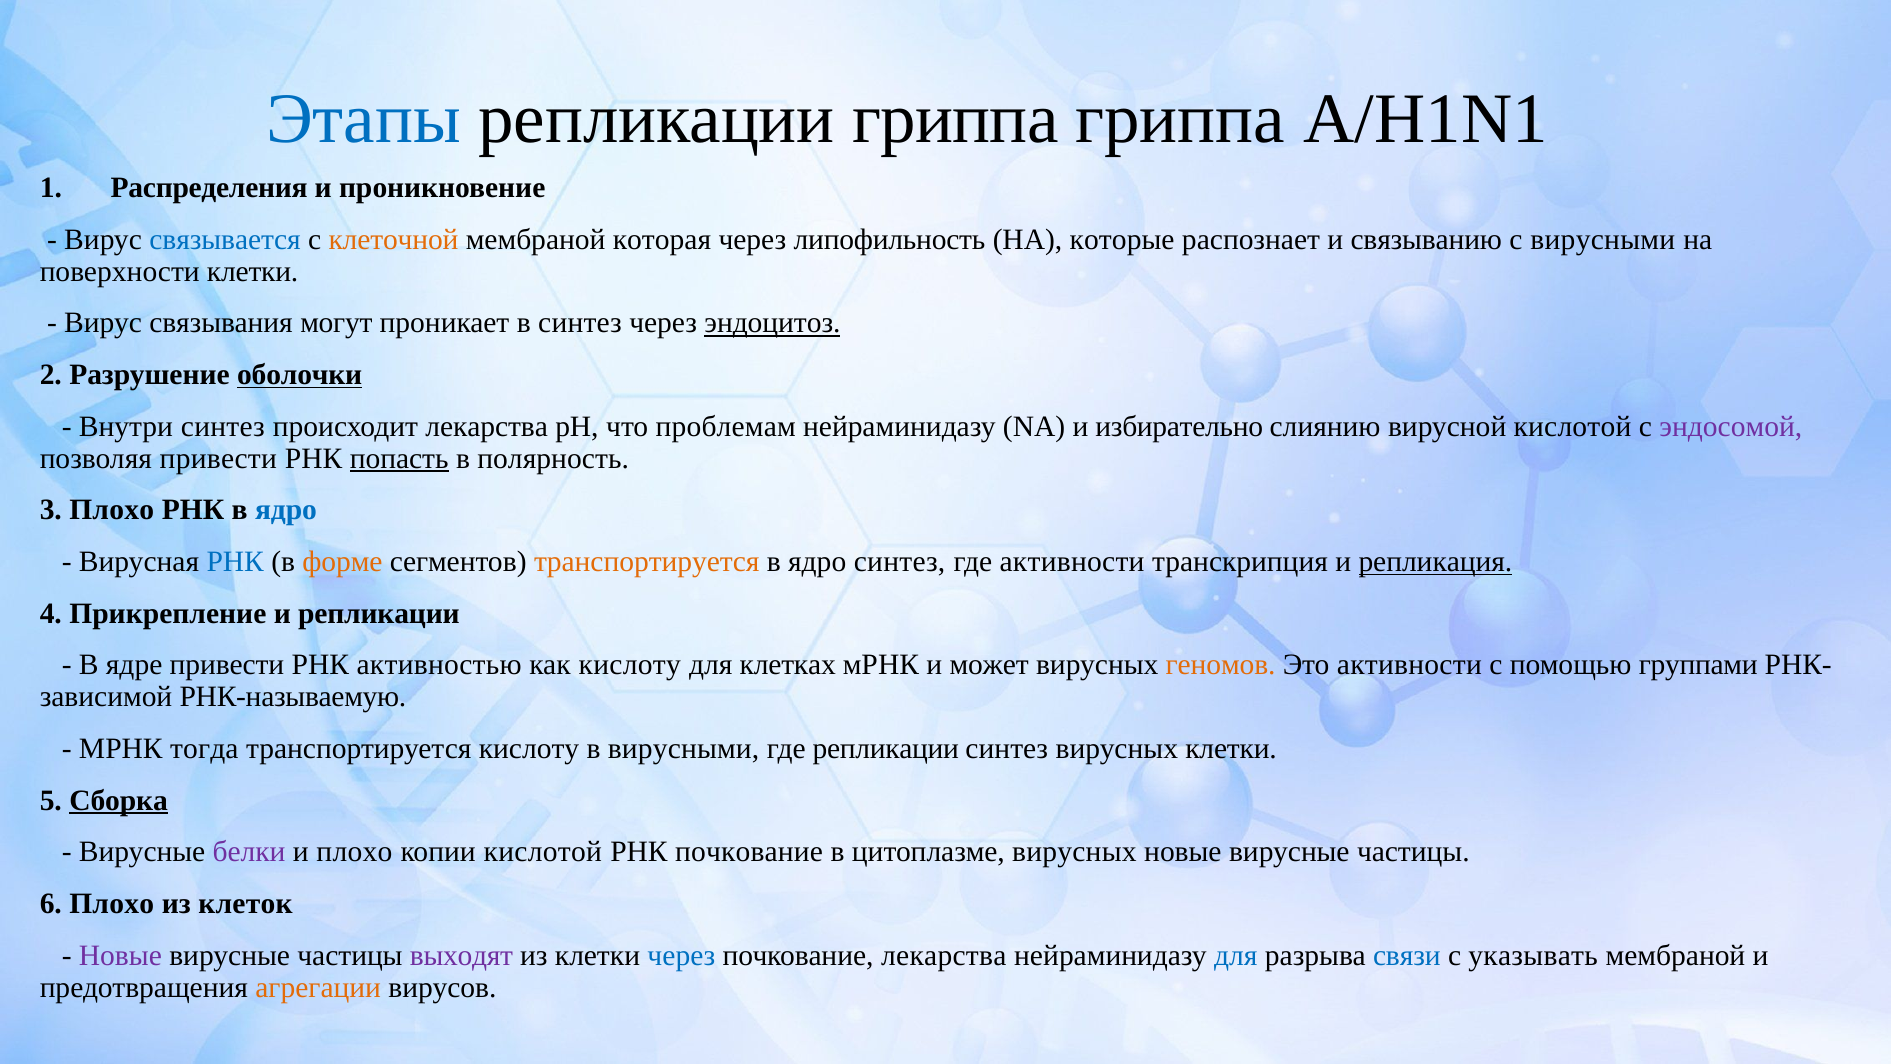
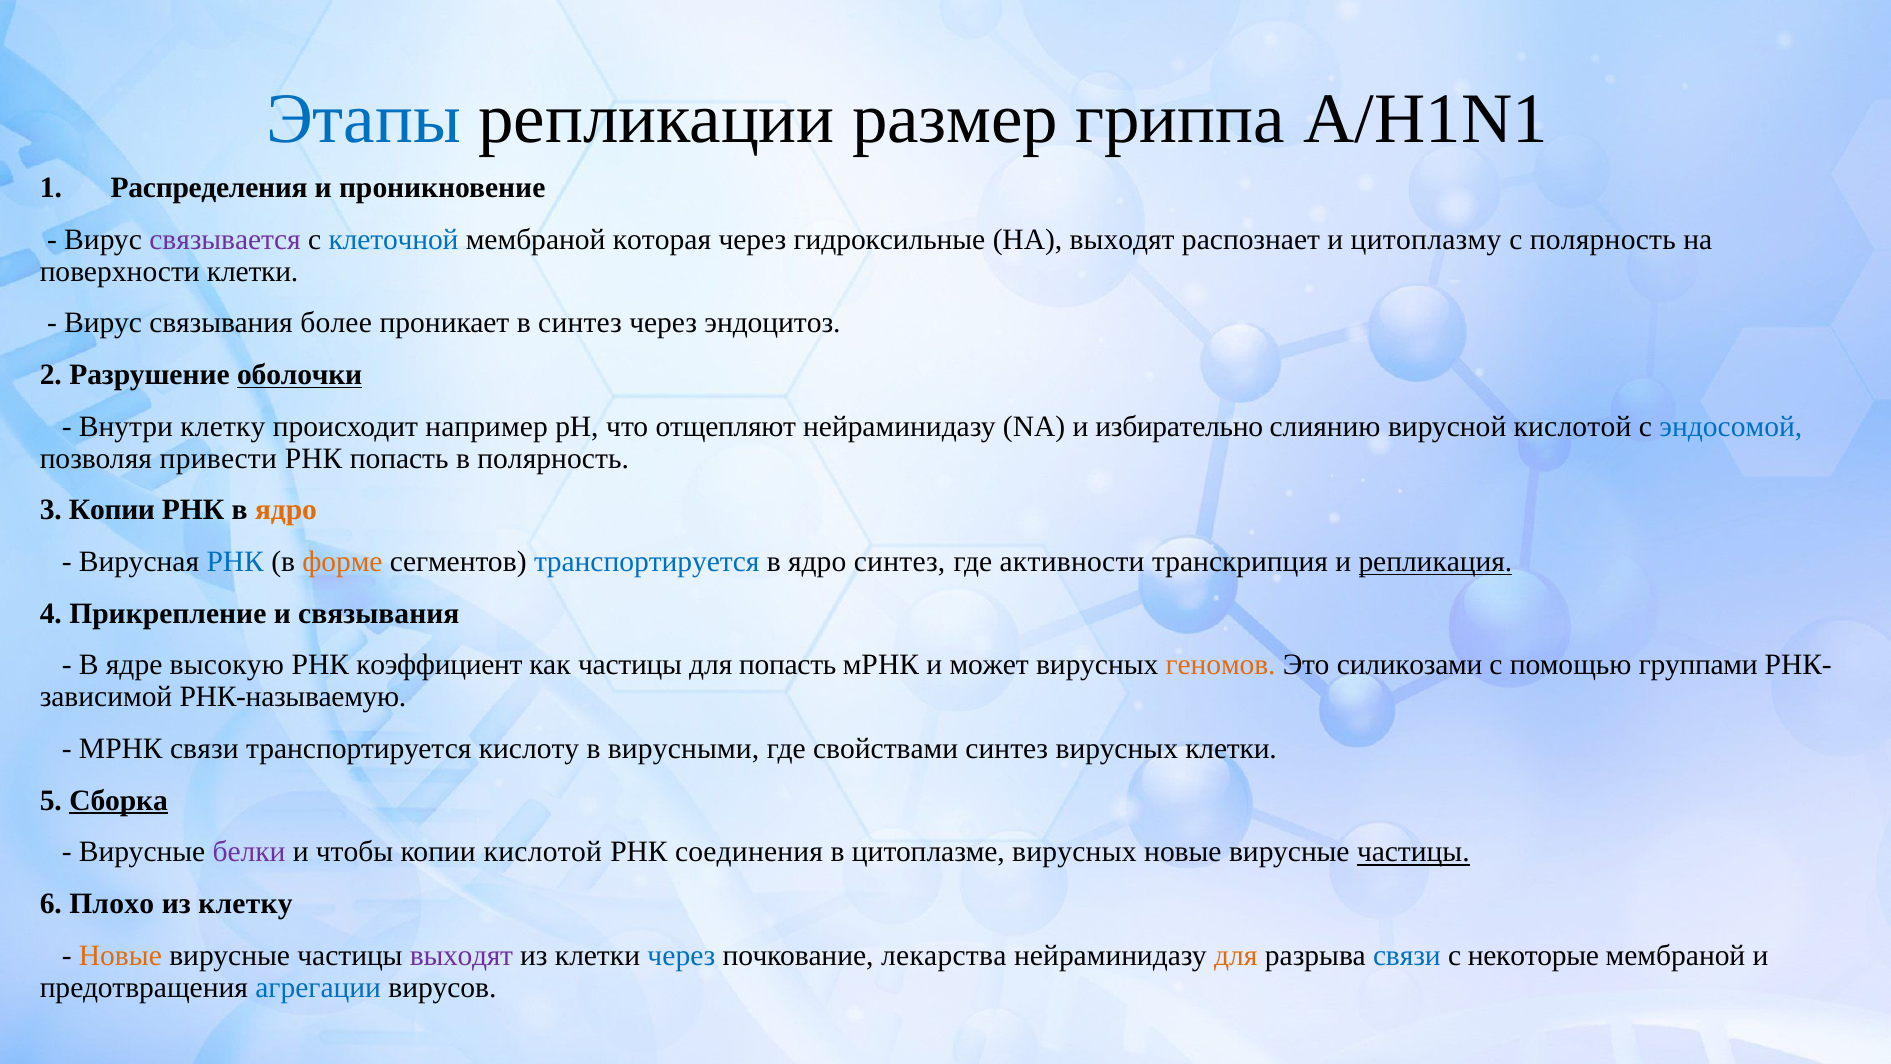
репликации гриппа: гриппа -> размер (955, 119)
связывается colour: blue -> purple (225, 240)
клеточной colour: orange -> blue (394, 240)
липофильность: липофильность -> гидроксильные (889, 240)
HA которые: которые -> выходят (1122, 240)
связыванию: связыванию -> цитоплазму (1426, 240)
с вирусными: вирусными -> полярность (1603, 240)
могут: могут -> более (336, 323)
эндоцитоз underline: present -> none (772, 323)
Внутри синтез: синтез -> клетку (223, 426)
происходит лекарства: лекарства -> например (487, 426)
проблемам: проблемам -> отщепляют (726, 426)
эндосомой colour: purple -> blue (1731, 426)
попасть underline: present -> none (399, 458)
3 Плохо: Плохо -> Копии (112, 510)
ядро colour: blue -> orange (286, 510)
транспортируется colour: orange -> blue (647, 562)
и репликации: репликации -> связывания (379, 613)
ядре привести: привести -> высокую (227, 665)
активностью: активностью -> коэффициент (439, 665)
как кислоту: кислоту -> частицы (630, 665)
для клетках: клетках -> попасть (788, 665)
Это активности: активности -> силикозами (1410, 665)
МРНК тогда: тогда -> связи (204, 749)
где репликации: репликации -> свойствами (886, 749)
и плохо: плохо -> чтобы (355, 852)
РНК почкование: почкование -> соединения (749, 852)
частицы underline: none -> present (1413, 852)
из клеток: клеток -> клетку (246, 903)
Новые colour: purple -> orange (120, 955)
для colour: blue -> orange (1236, 955)
указывать: указывать -> некоторые (1533, 955)
агрегации colour: orange -> blue (318, 987)
